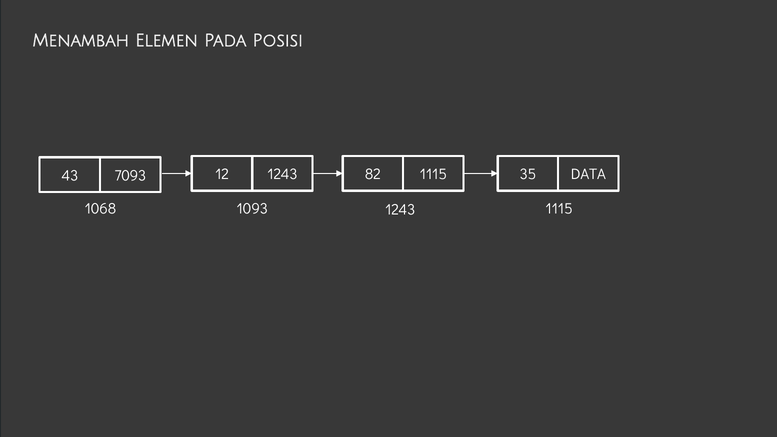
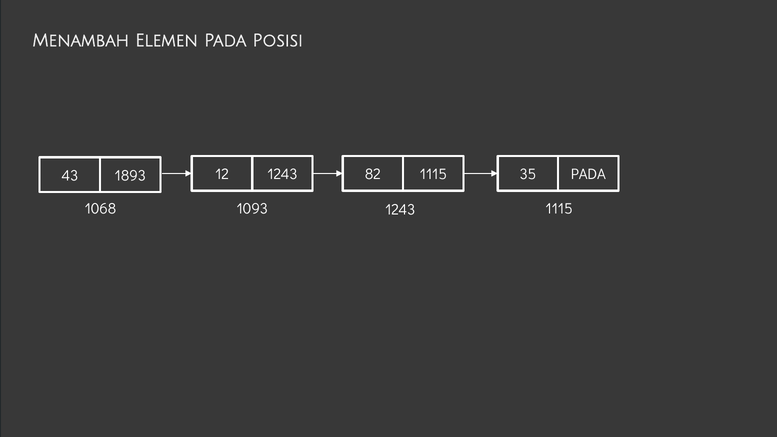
35 DATA: DATA -> PADA (588, 174)
7093: 7093 -> 1893 (130, 176)
